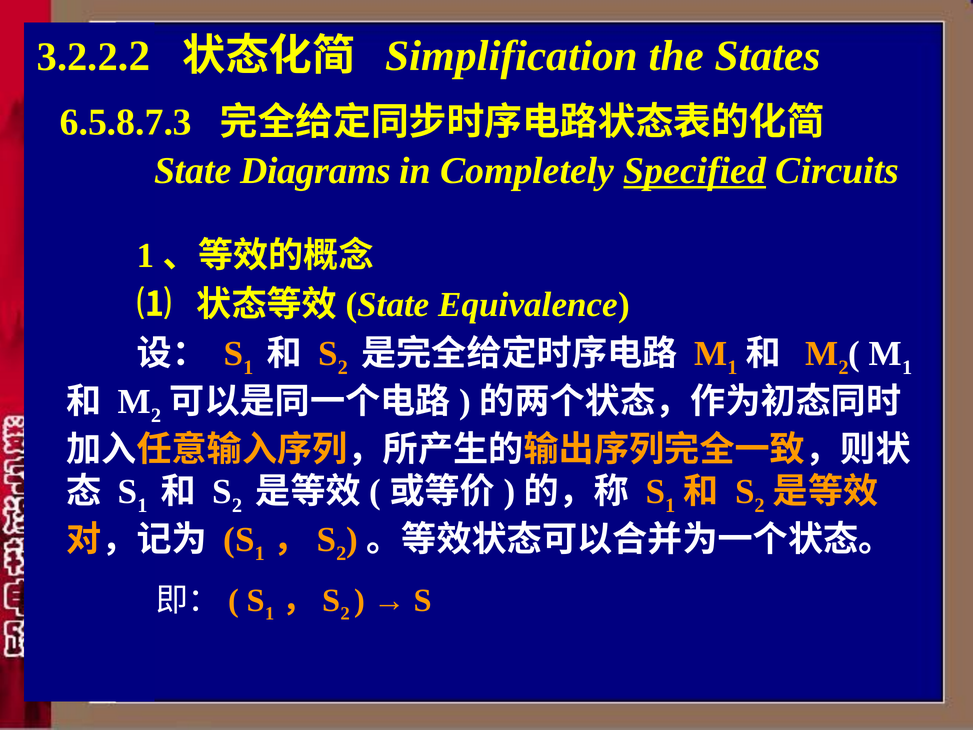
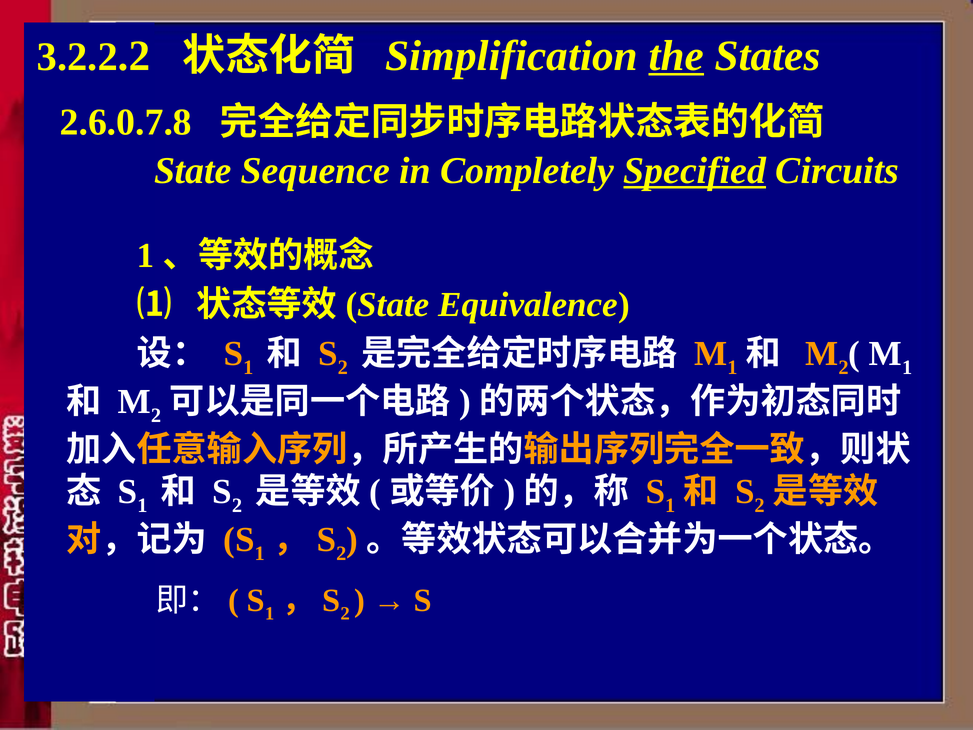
the underline: none -> present (676, 56)
6.5.8.7.3: 6.5.8.7.3 -> 2.6.0.7.8 (126, 122)
Diagrams: Diagrams -> Sequence (315, 171)
